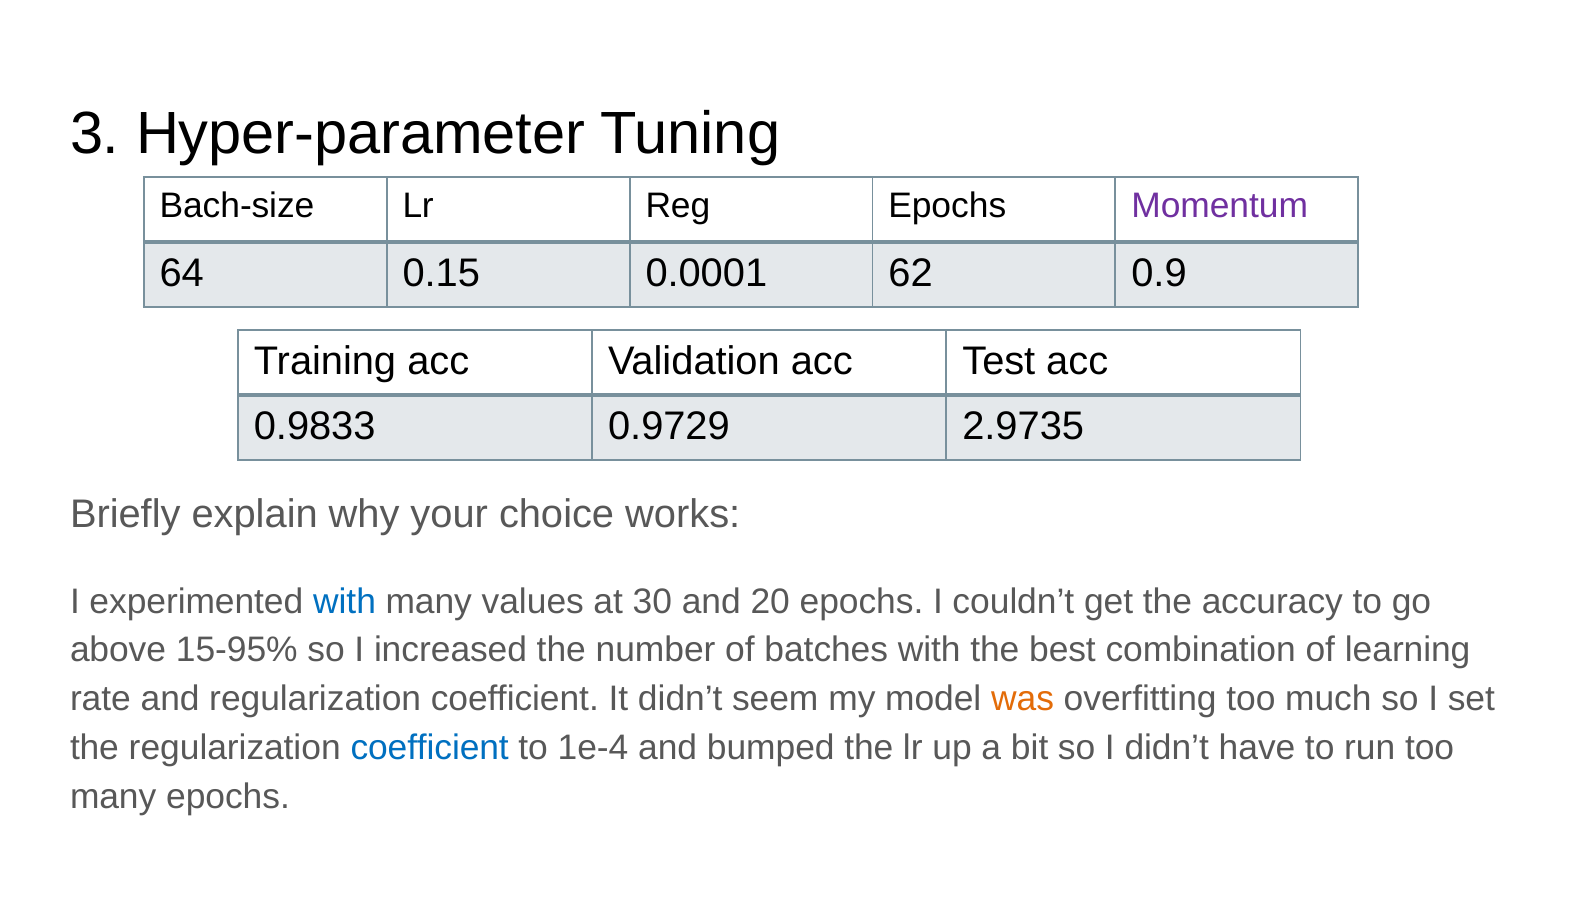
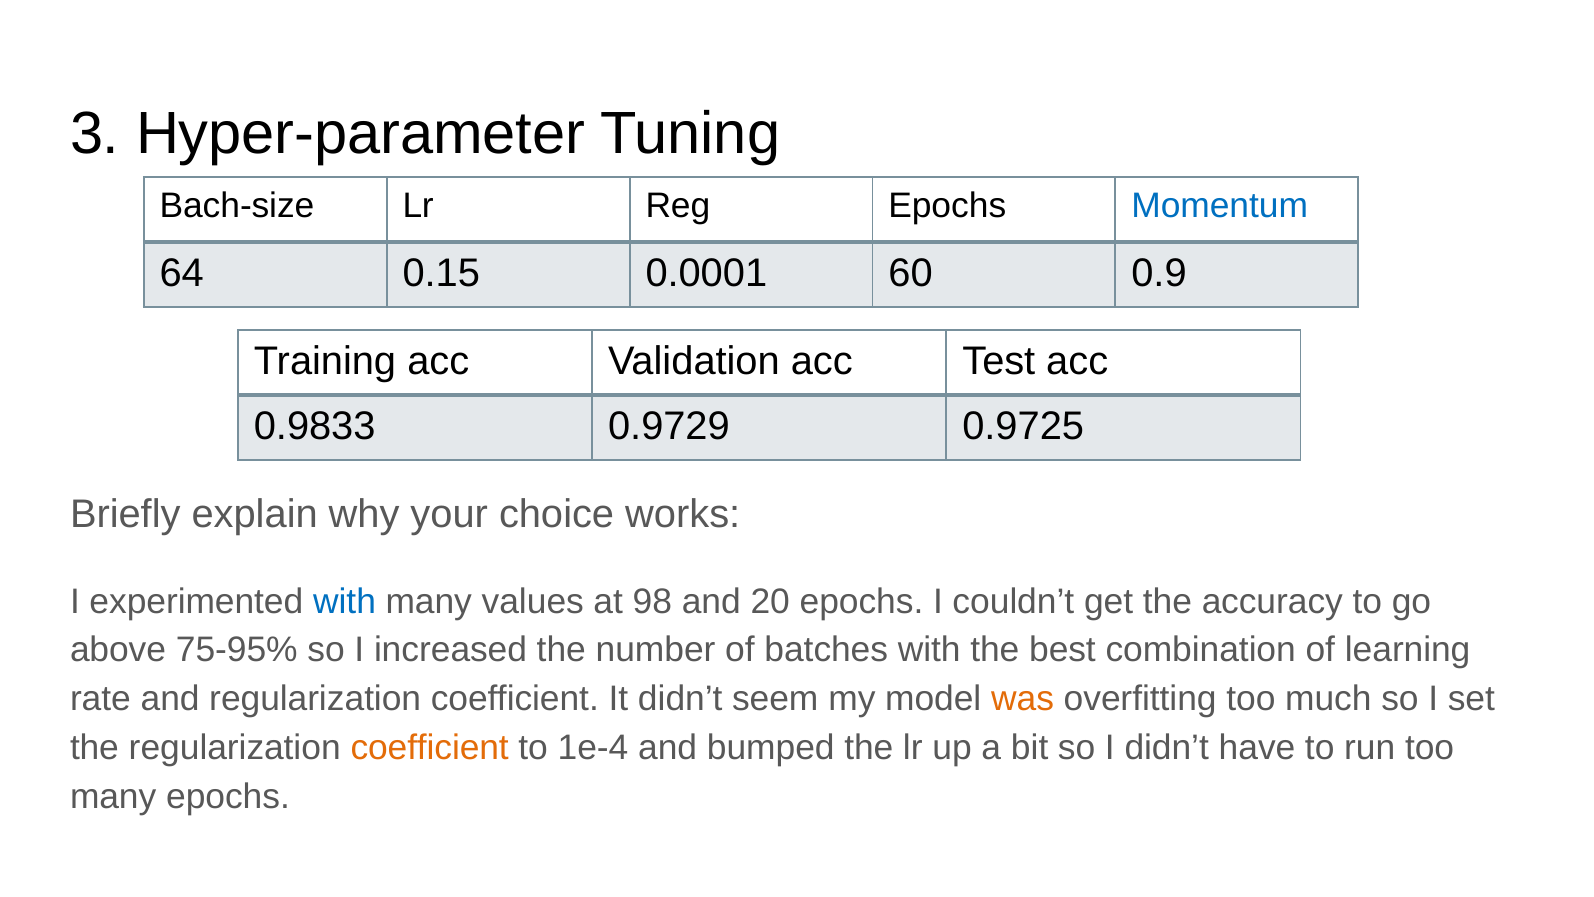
Momentum colour: purple -> blue (1220, 206)
62: 62 -> 60 (911, 273)
2.9735: 2.9735 -> 0.9725 (1023, 426)
30: 30 -> 98 (652, 601)
15-95%: 15-95% -> 75-95% (237, 650)
coefficient colour: blue -> orange (430, 748)
